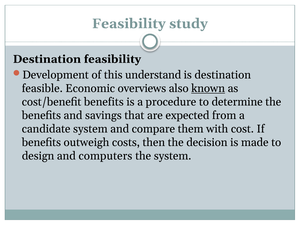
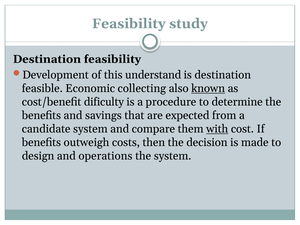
overviews: overviews -> collecting (142, 88)
cost/benefit benefits: benefits -> dificulty (104, 102)
with underline: none -> present (217, 129)
computers: computers -> operations (105, 156)
